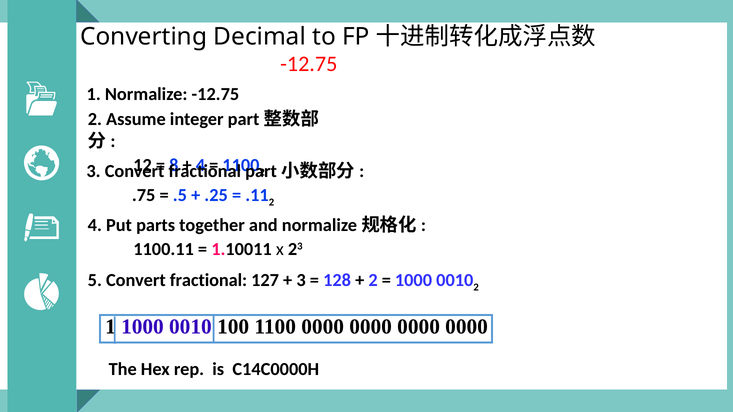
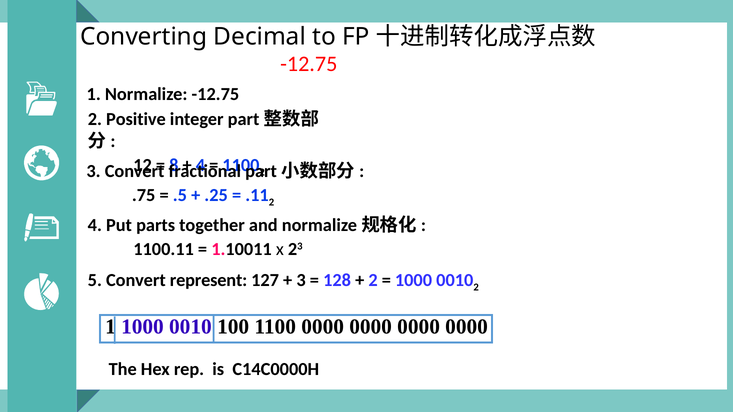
Assume: Assume -> Positive (136, 119)
5 Convert fractional: fractional -> represent (209, 280)
